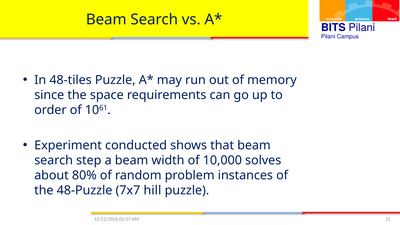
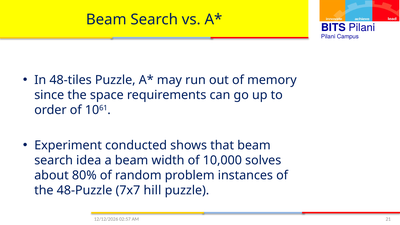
step: step -> idea (89, 160)
